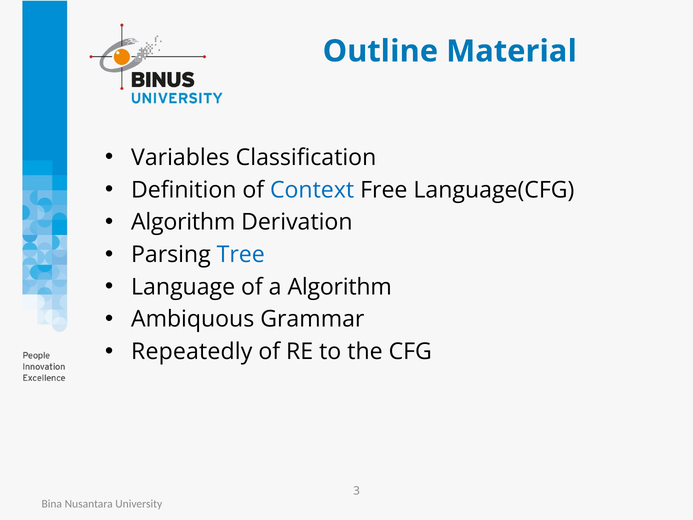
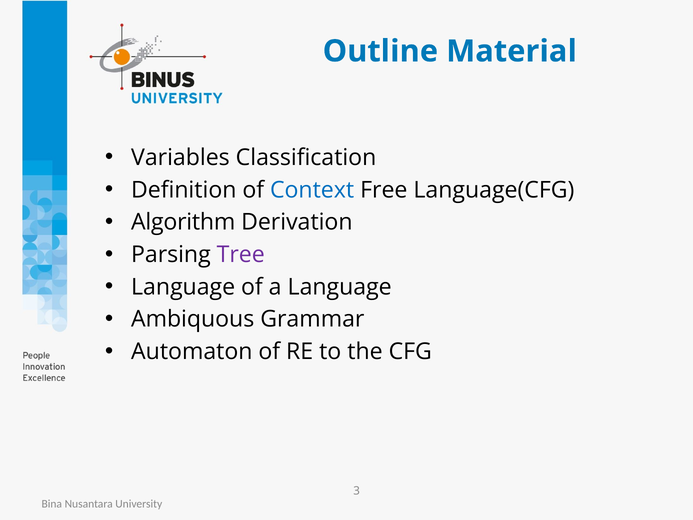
Tree colour: blue -> purple (241, 255)
a Algorithm: Algorithm -> Language (340, 287)
Repeatedly: Repeatedly -> Automaton (192, 352)
